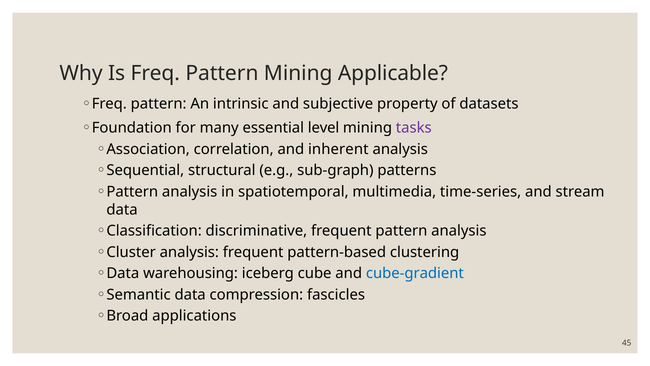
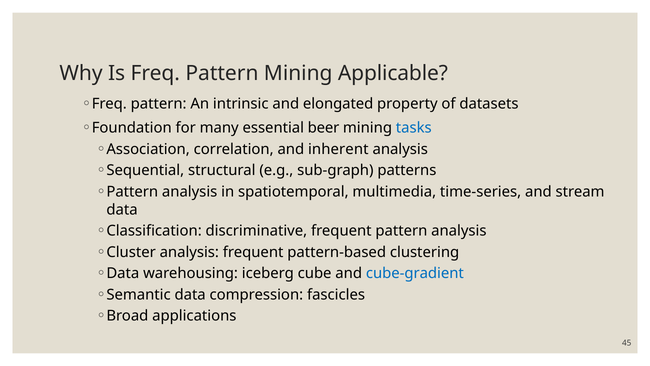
subjective: subjective -> elongated (338, 104)
level: level -> beer (324, 128)
tasks colour: purple -> blue (414, 128)
